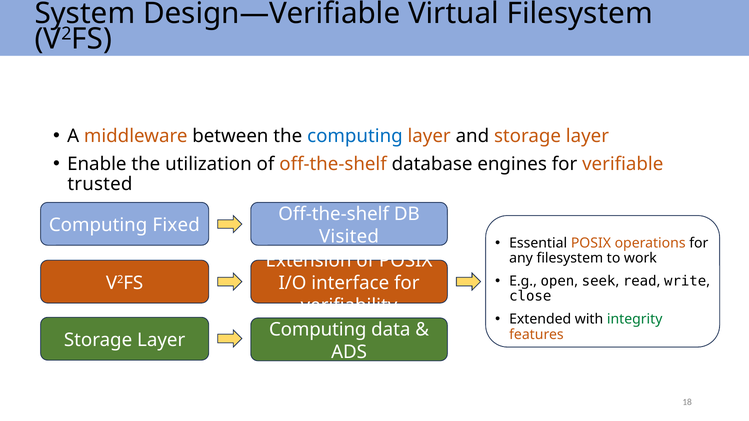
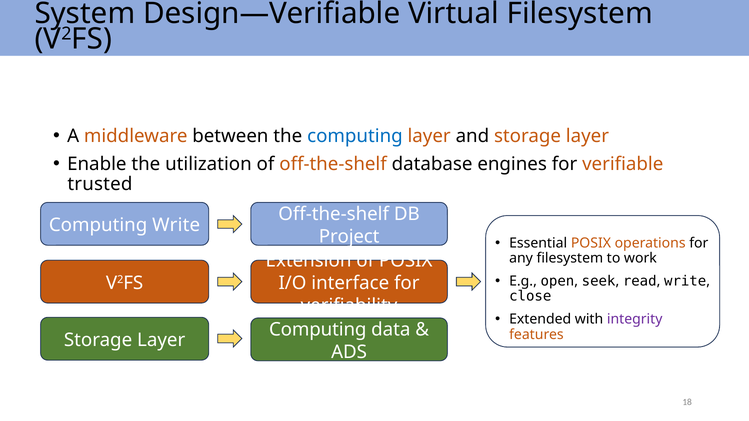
Computing Fixed: Fixed -> Write (176, 225)
Visited: Visited -> Project (349, 237)
integrity colour: green -> purple (635, 319)
